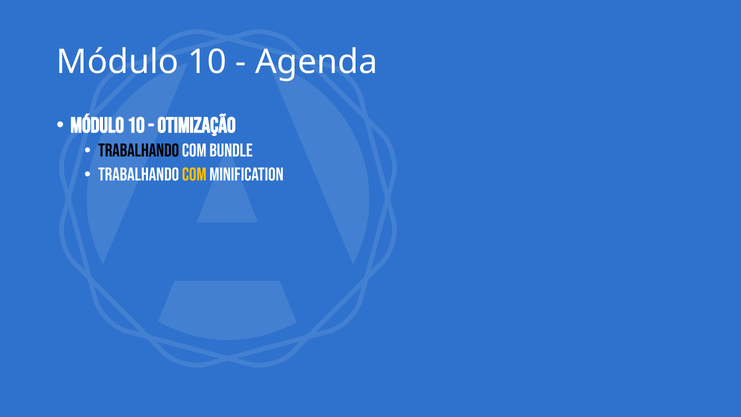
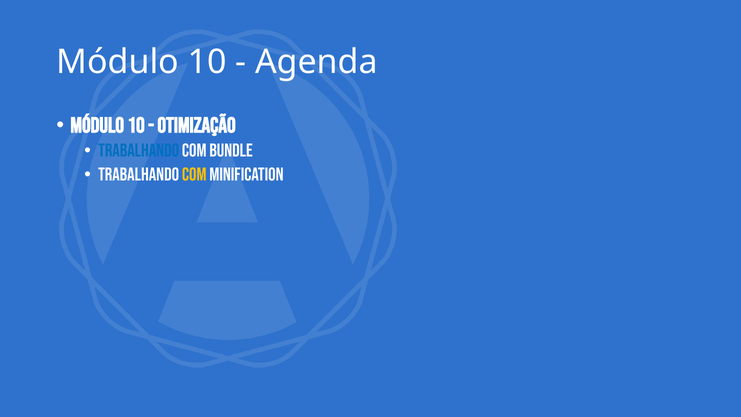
Trabalhando colour: black -> blue (139, 151)
